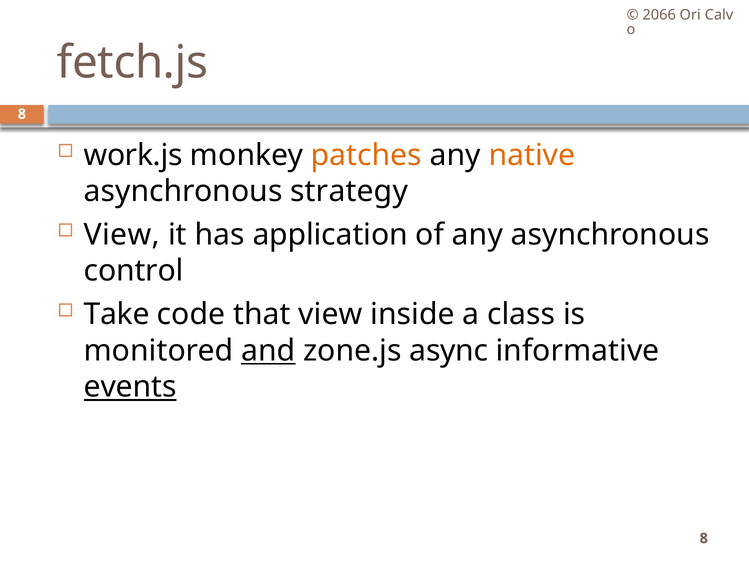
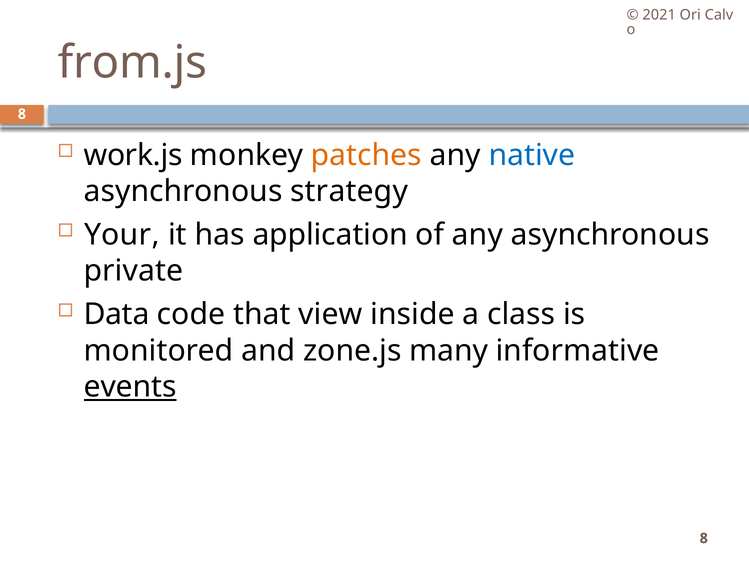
2066: 2066 -> 2021 (659, 15)
fetch.js: fetch.js -> from.js (132, 62)
native colour: orange -> blue (532, 155)
View: View -> Your (122, 235)
control: control -> private (133, 271)
Take: Take -> Data (117, 314)
and underline: present -> none (268, 351)
async: async -> many (449, 351)
